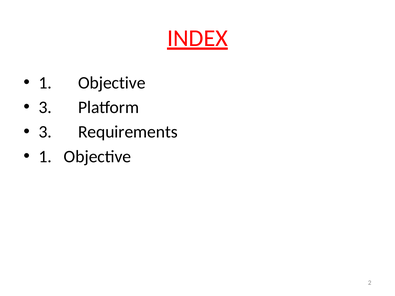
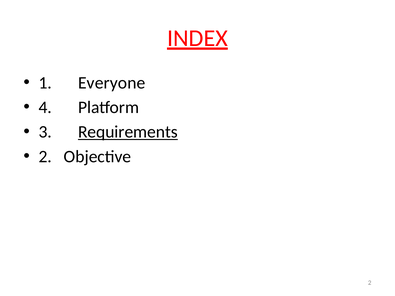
Objective: Objective -> Everyone (112, 83)
3: 3 -> 4 (45, 107)
Requirements underline: none -> present (128, 132)
1: 1 -> 2 (45, 157)
